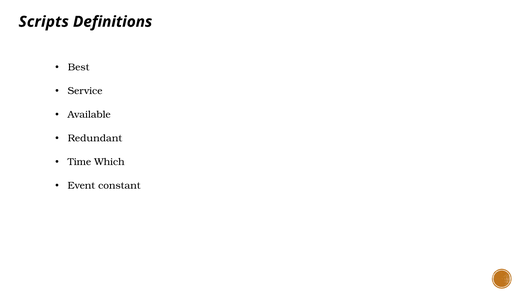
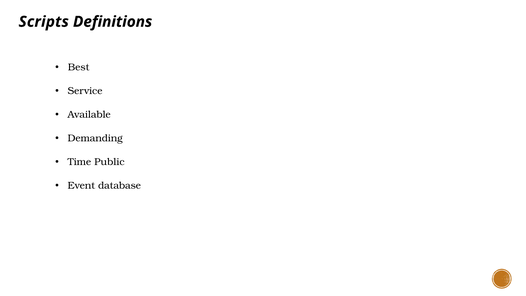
Redundant: Redundant -> Demanding (95, 138)
Which: Which -> Public (109, 162)
constant: constant -> database (119, 186)
